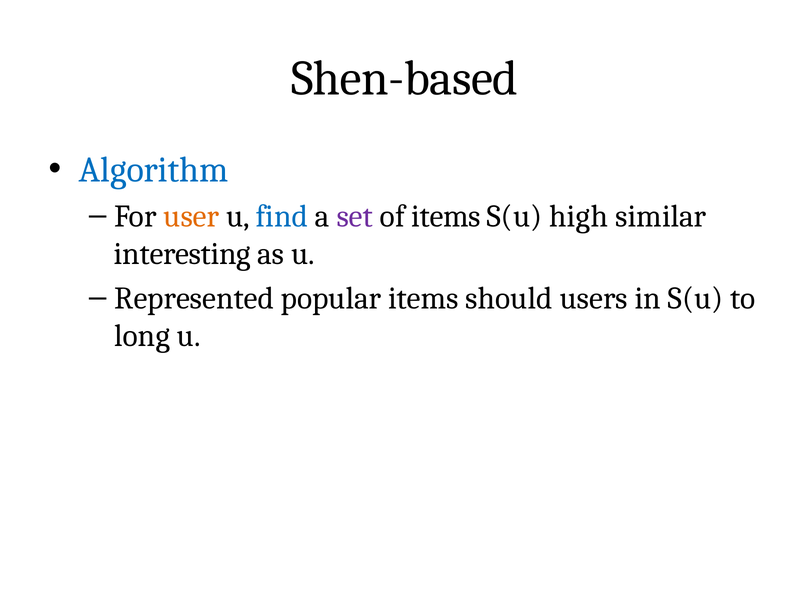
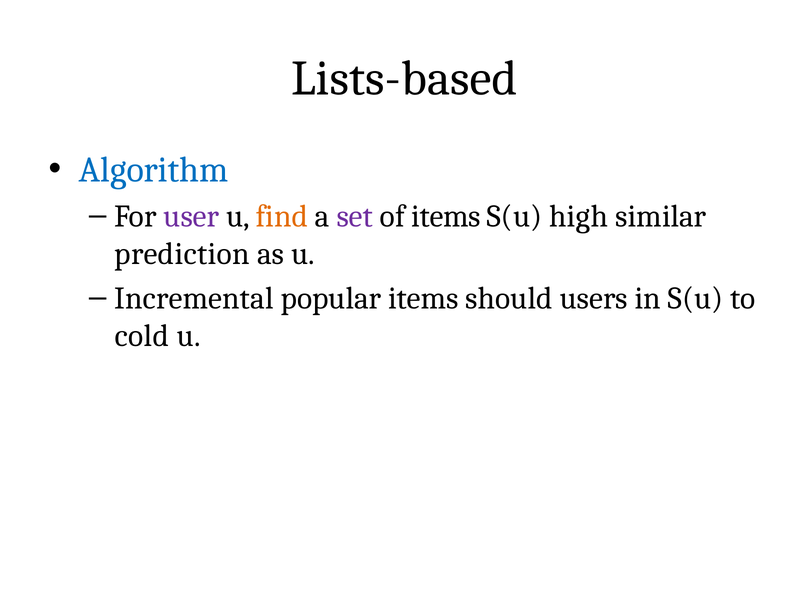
Shen-based: Shen-based -> Lists-based (404, 78)
user colour: orange -> purple (191, 216)
find colour: blue -> orange (282, 216)
interesting: interesting -> prediction (182, 254)
Represented: Represented -> Incremental (194, 298)
long: long -> cold (142, 336)
